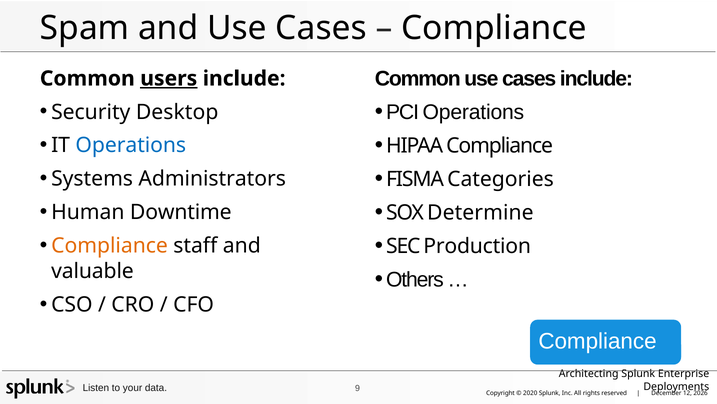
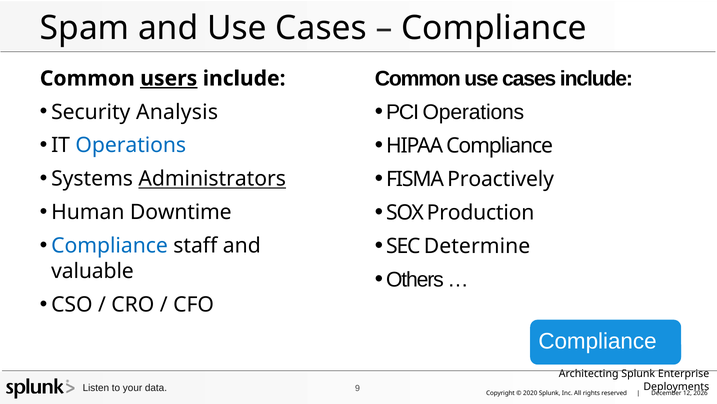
Desktop: Desktop -> Analysis (177, 112)
Categories: Categories -> Proactively (501, 179)
Administrators underline: none -> present (212, 179)
Determine: Determine -> Production (481, 212)
Production: Production -> Determine (477, 246)
Compliance colour: orange -> blue (110, 245)
